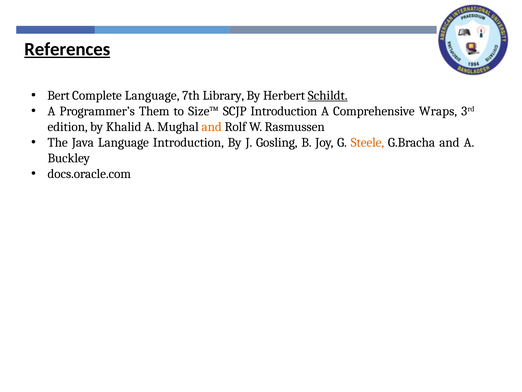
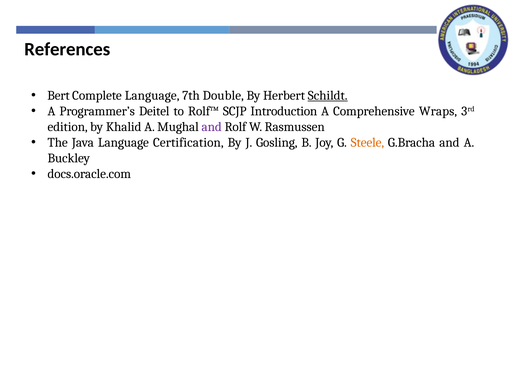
References underline: present -> none (67, 49)
Library: Library -> Double (223, 95)
Them: Them -> Deitel (154, 111)
Size™: Size™ -> Rolf™ (203, 111)
and colour: orange -> purple (212, 127)
Language Introduction: Introduction -> Certification (188, 142)
